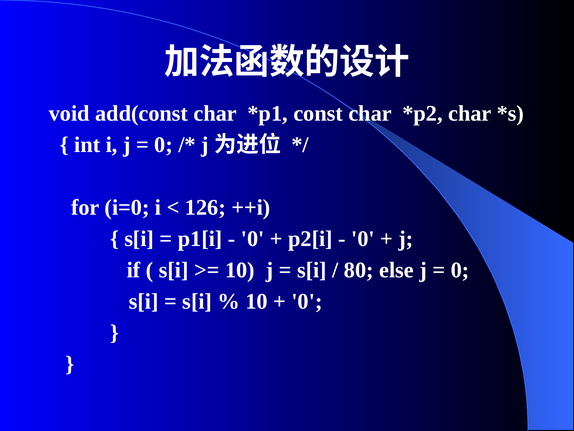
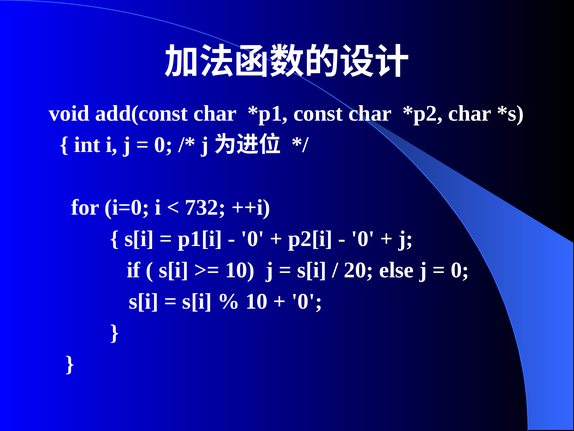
126: 126 -> 732 (205, 207)
80: 80 -> 20 (359, 270)
